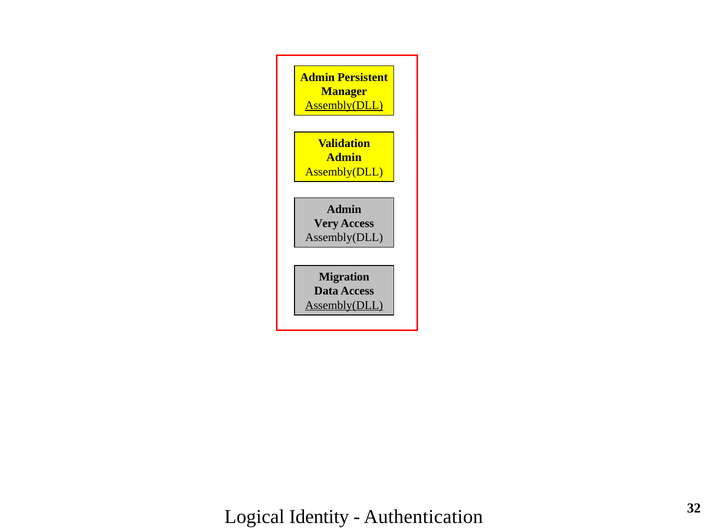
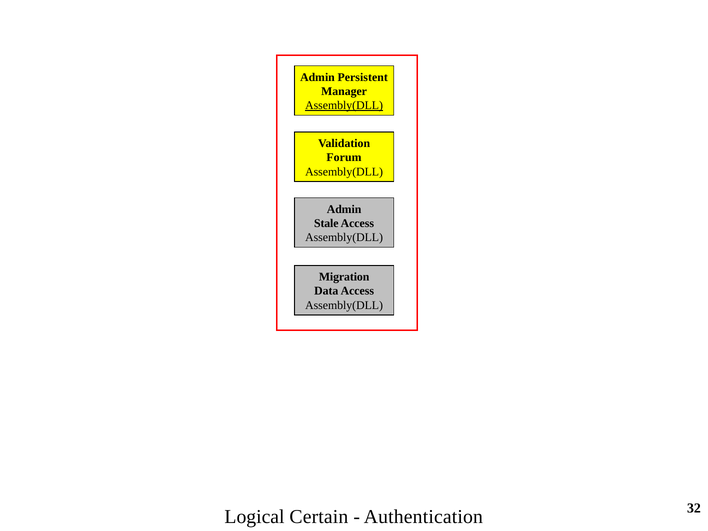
Admin: Admin -> Forum (344, 157)
Very: Very -> Stale (326, 223)
Assembly(DLL underline: present -> none (344, 305)
Identity: Identity -> Certain (319, 517)
